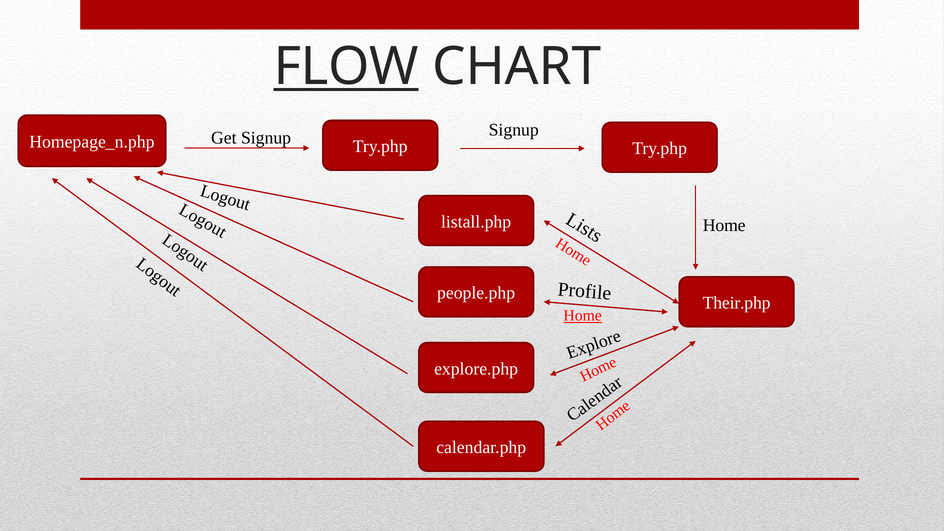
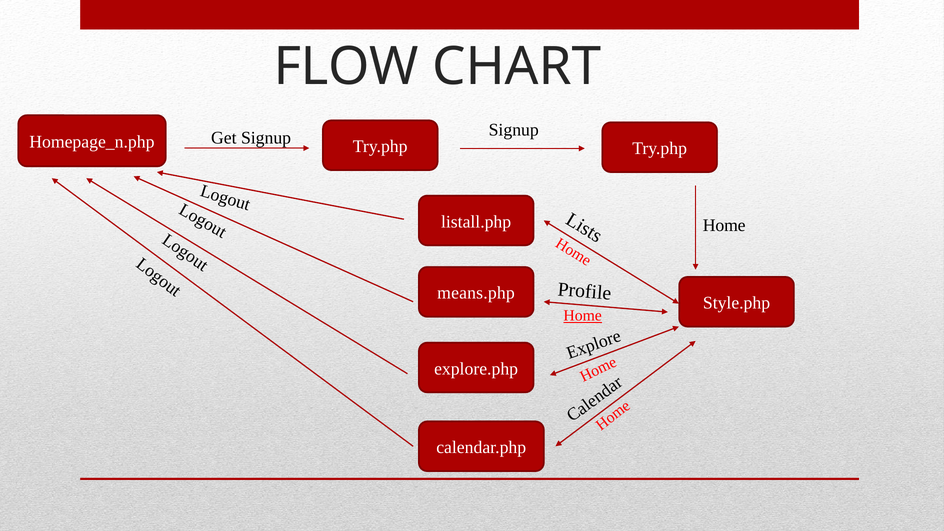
FLOW underline: present -> none (346, 67)
people.php: people.php -> means.php (476, 293)
Their.php: Their.php -> Style.php (737, 303)
